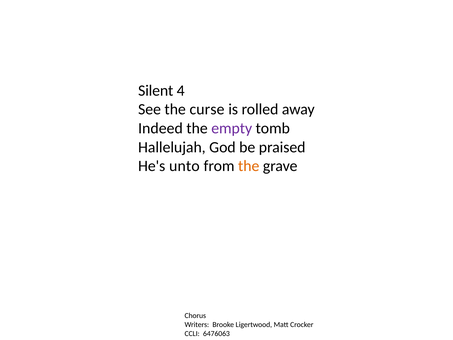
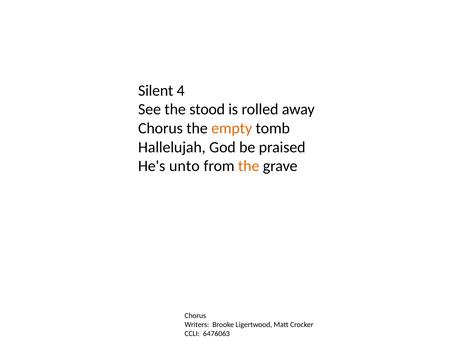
curse: curse -> stood (207, 109)
Indeed: Indeed -> Chorus (161, 128)
empty colour: purple -> orange (232, 128)
